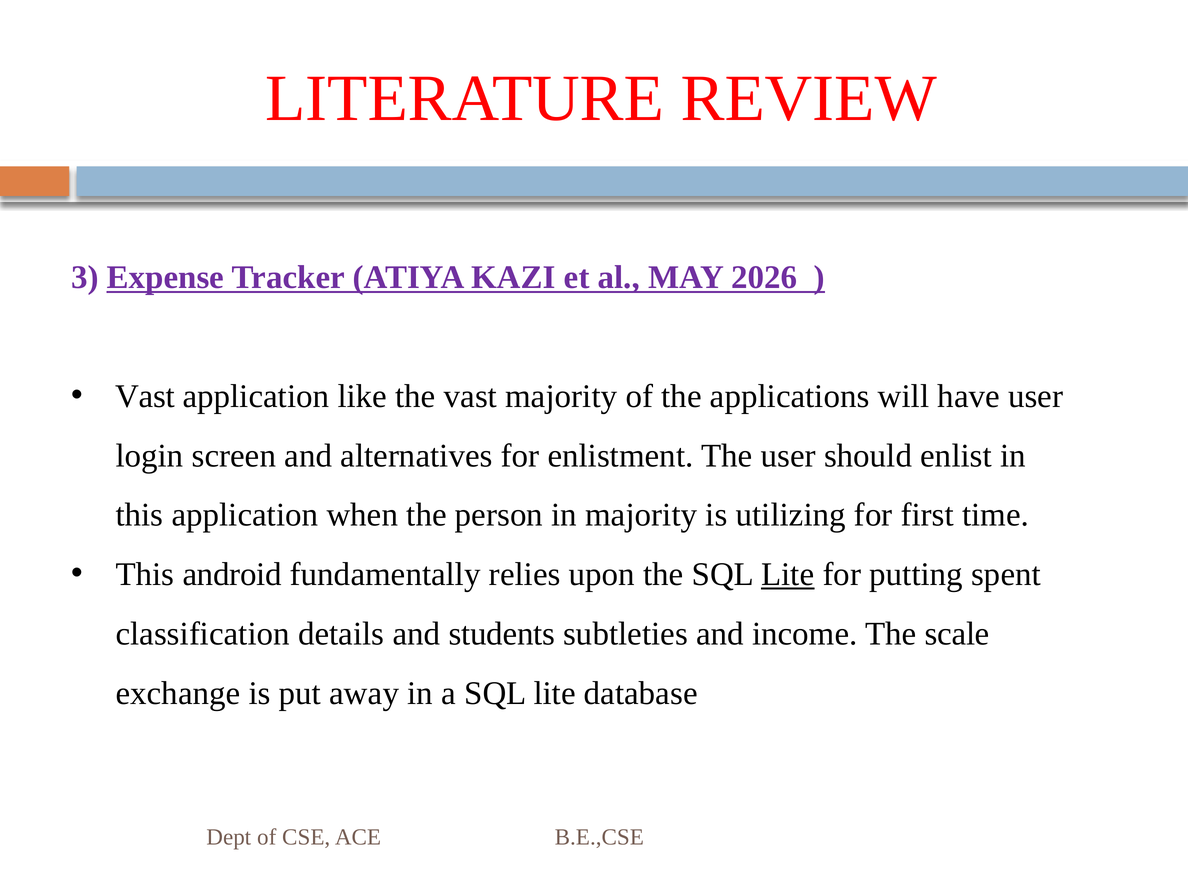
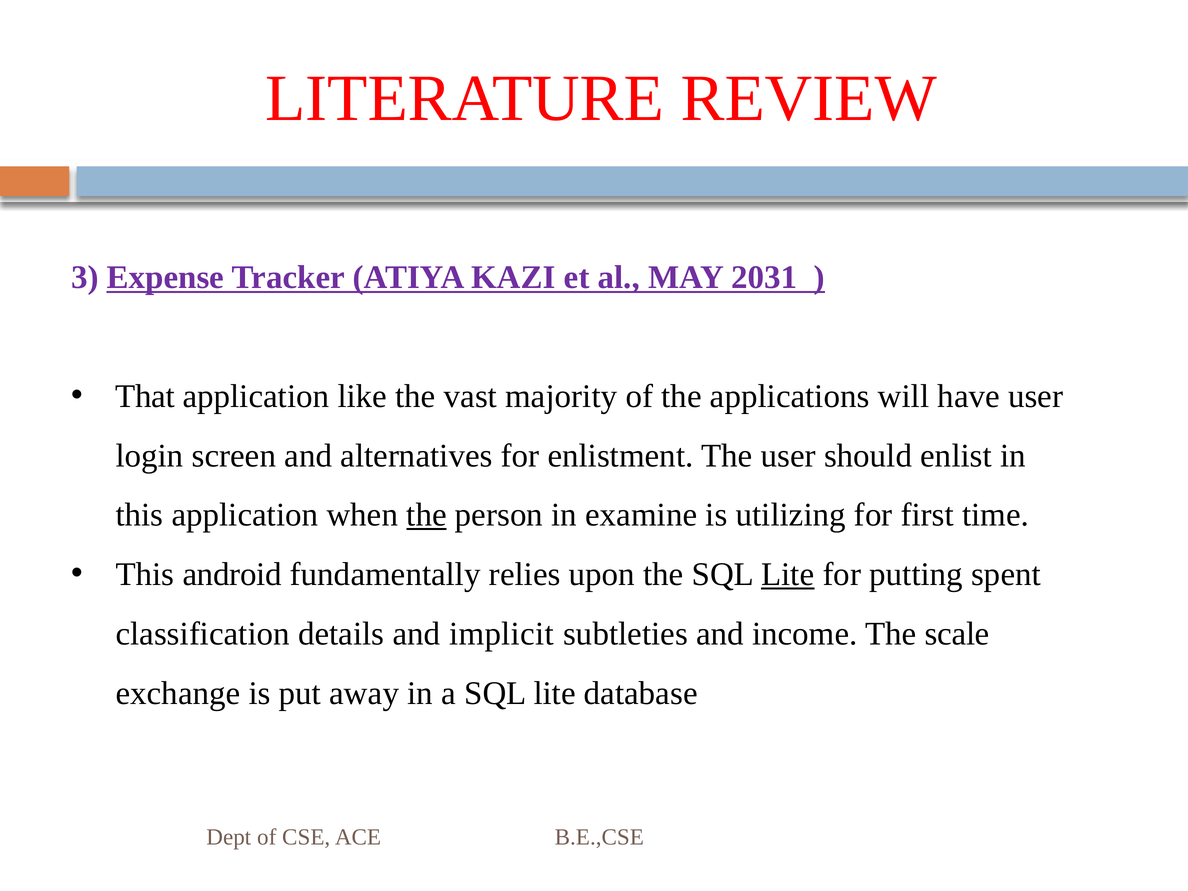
2026: 2026 -> 2031 (764, 277)
Vast: Vast -> That (145, 396)
the underline: none -> present (427, 515)
in majority: majority -> examine (641, 515)
students: students -> implicit (502, 634)
